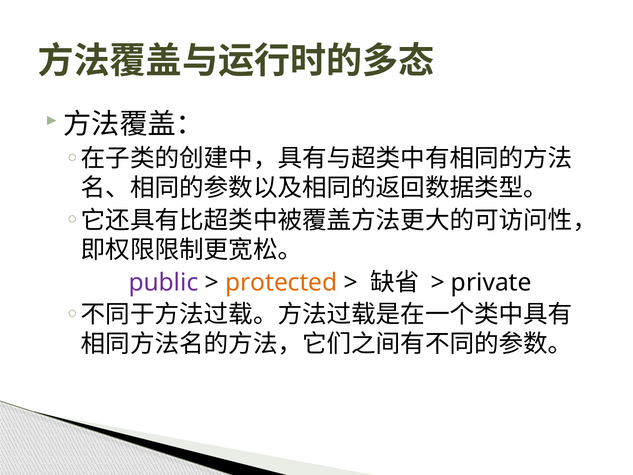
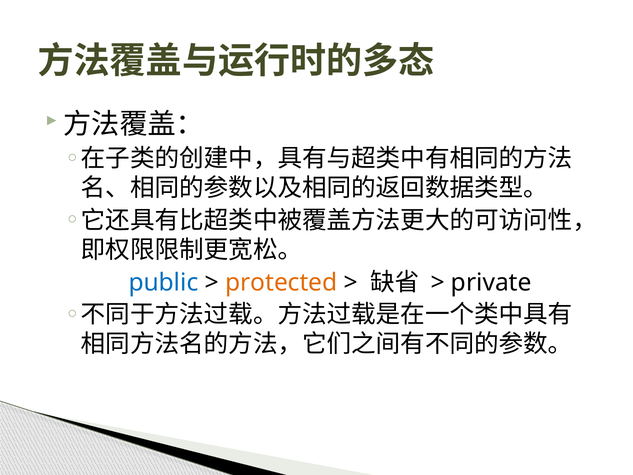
public colour: purple -> blue (163, 282)
